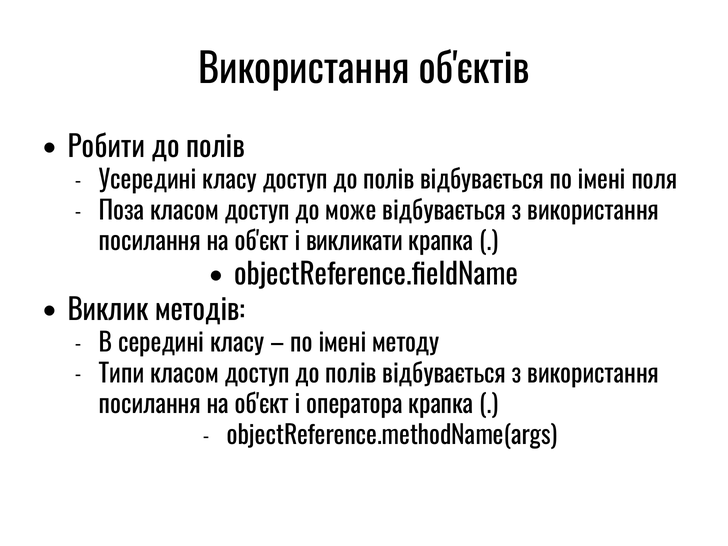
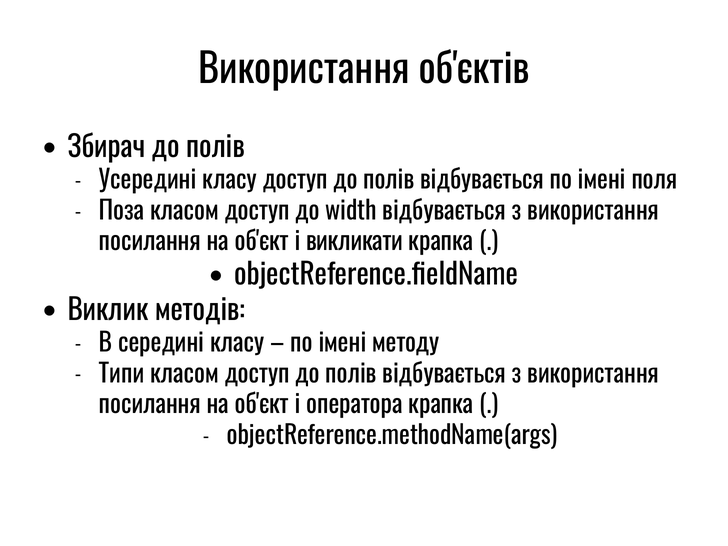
Робити: Робити -> Збирач (106, 147)
може: може -> width (351, 211)
